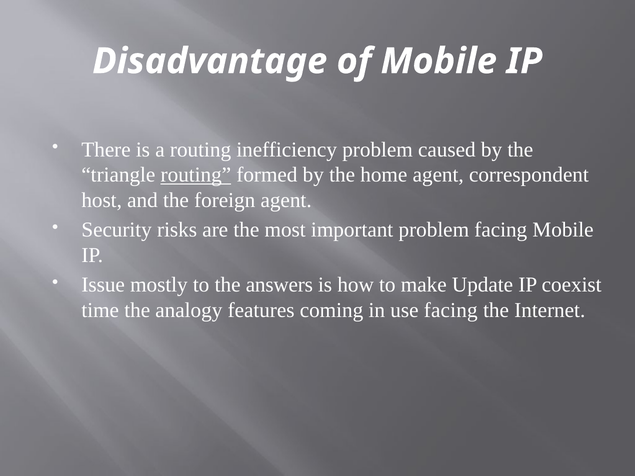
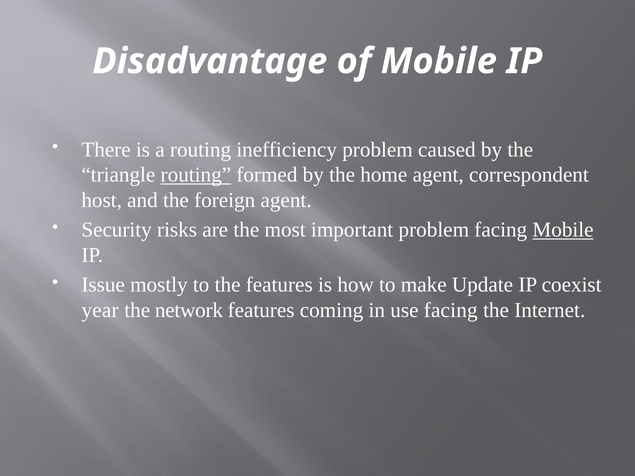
Mobile underline: none -> present (563, 230)
the answers: answers -> features (279, 285)
time: time -> year (100, 310)
analogy: analogy -> network (189, 310)
